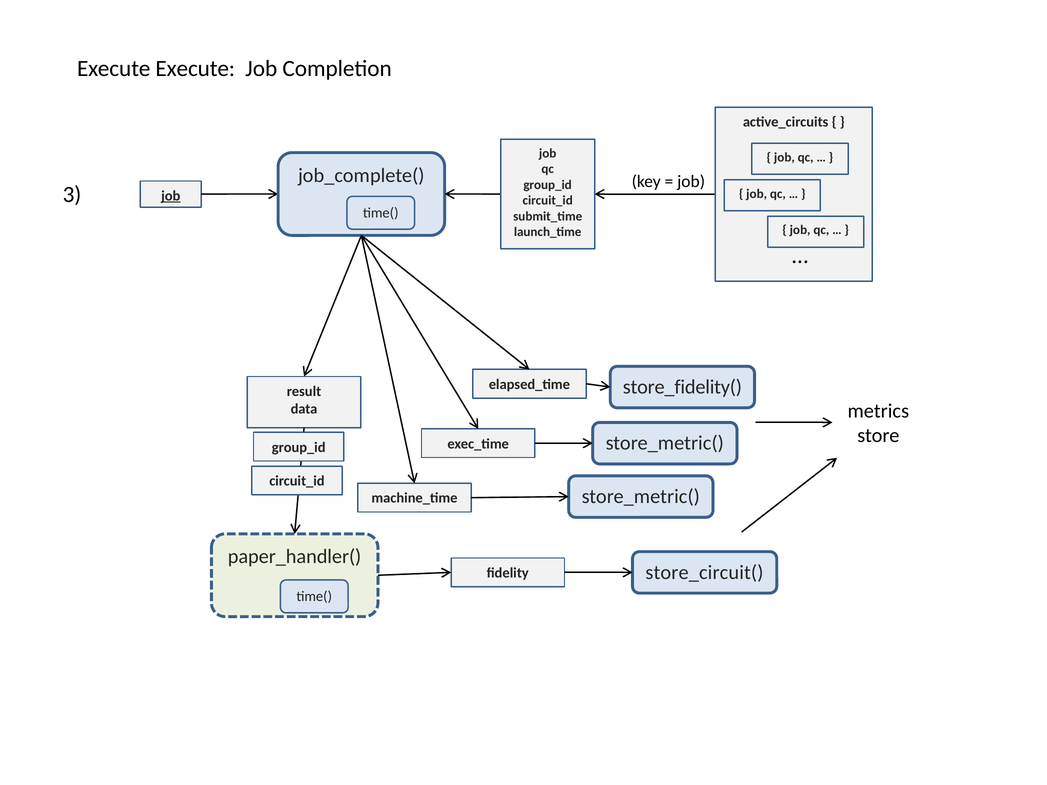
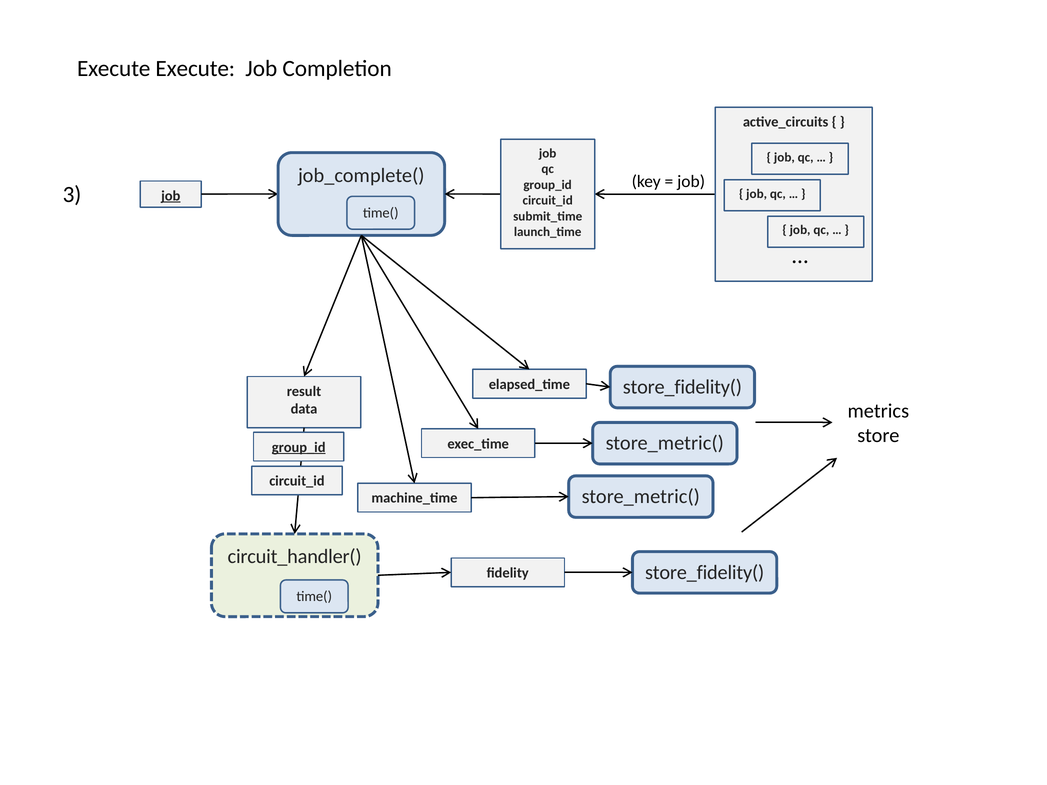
group_id underline: none -> present (299, 447)
paper_handler(: paper_handler( -> circuit_handler( (295, 557)
fidelity store_circuit(: store_circuit( -> store_fidelity( (705, 573)
